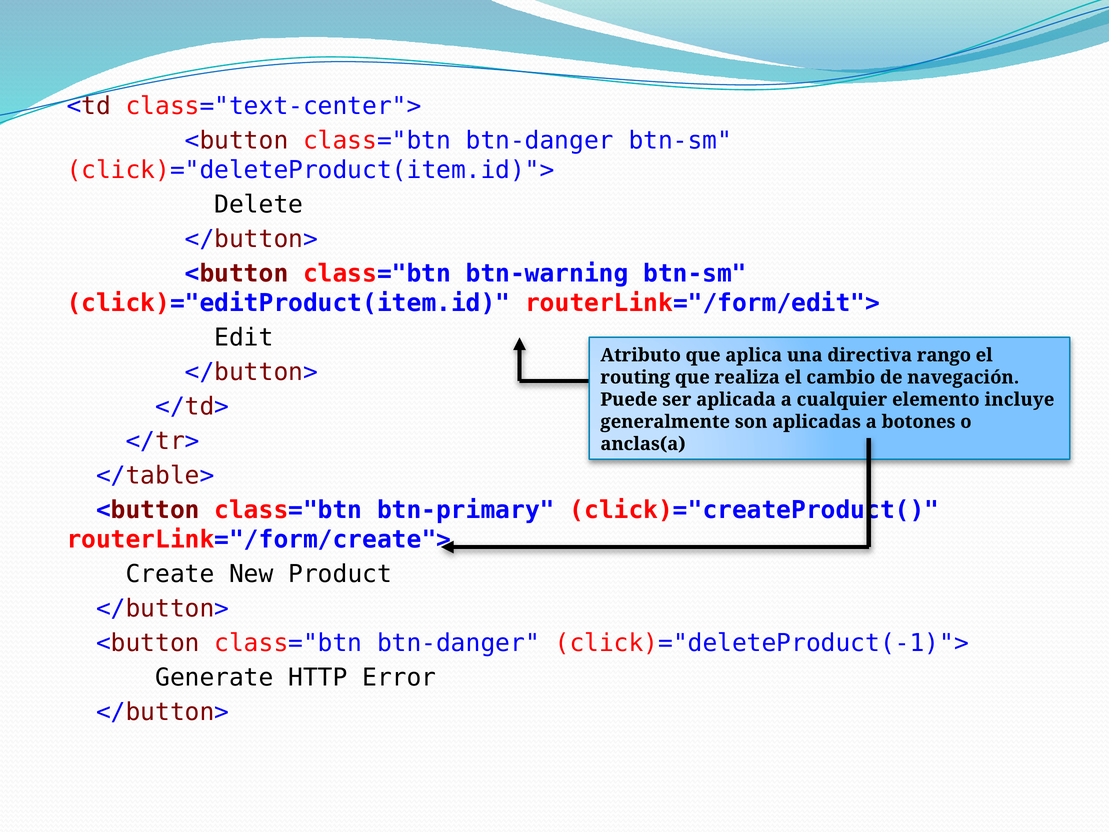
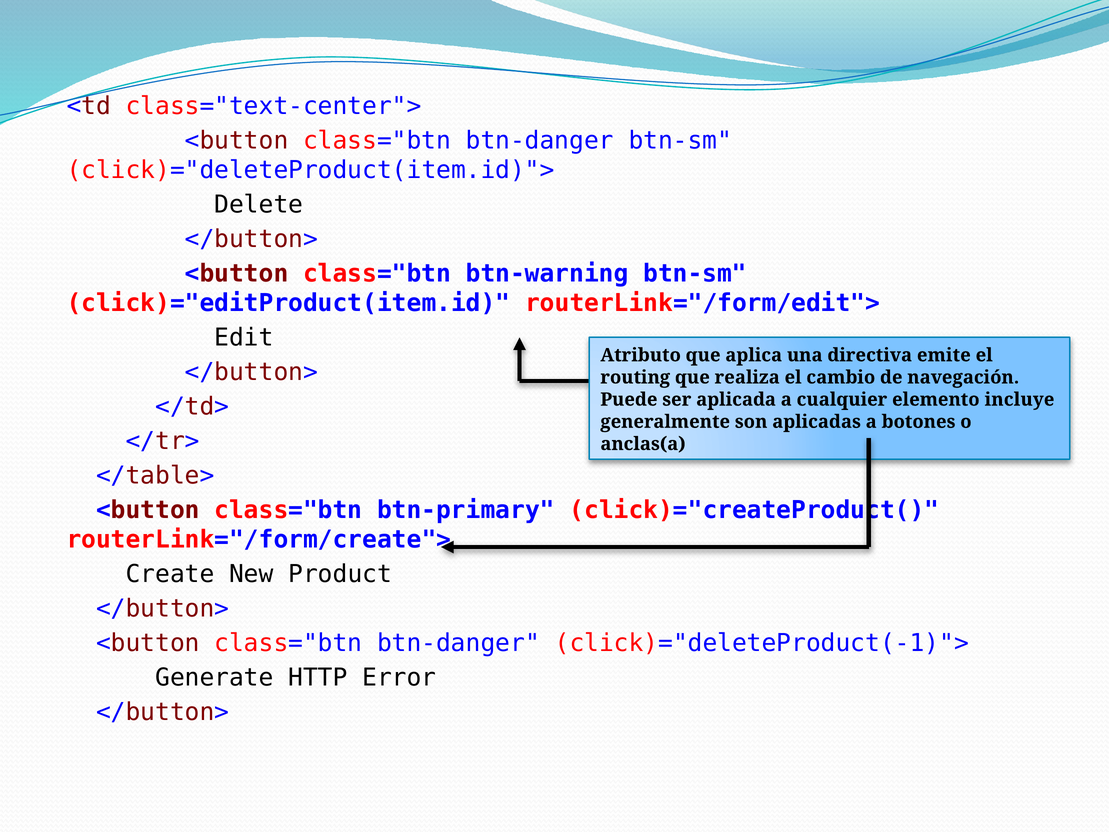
rango: rango -> emite (944, 355)
